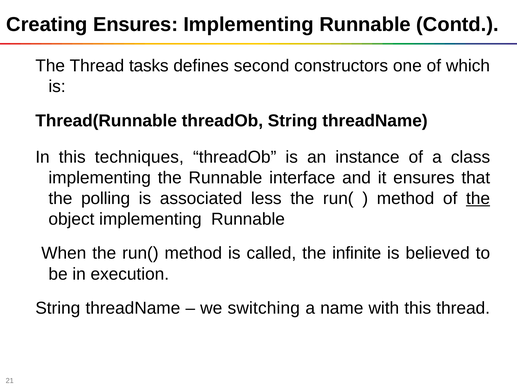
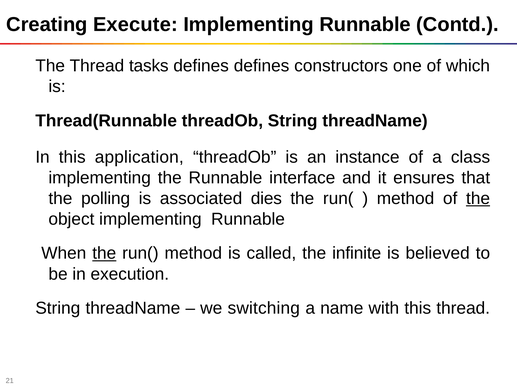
Creating Ensures: Ensures -> Execute (135, 25)
defines second: second -> defines (262, 66)
techniques: techniques -> application (139, 157)
less: less -> dies (266, 198)
the underline: none -> present (104, 253)
